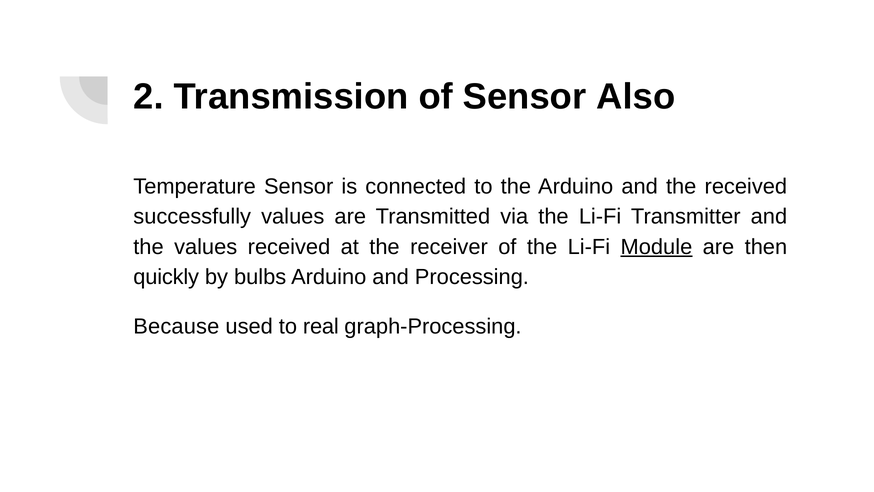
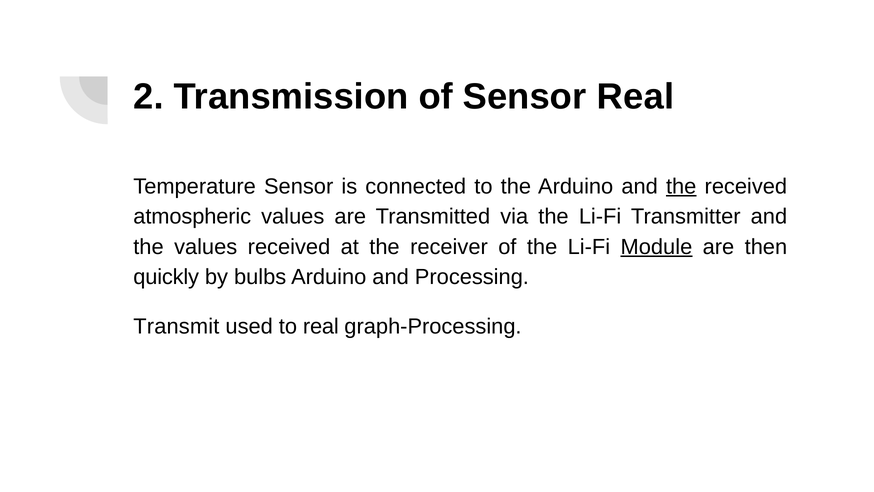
Sensor Also: Also -> Real (636, 97)
the underline: none -> present (681, 186)
successfully: successfully -> atmospheric (192, 216)
Because: Because -> Transmit (176, 326)
